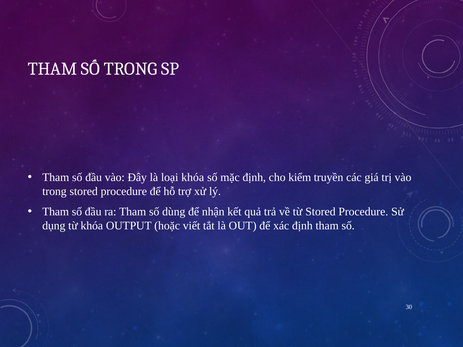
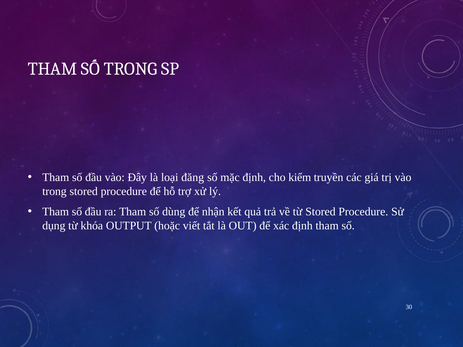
loại khóa: khóa -> đăng (193, 178)
